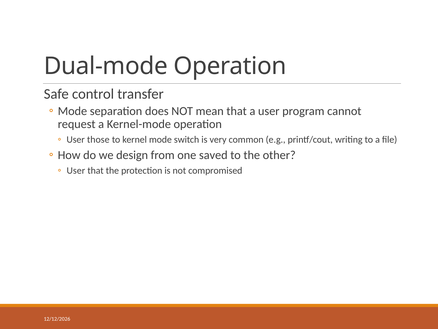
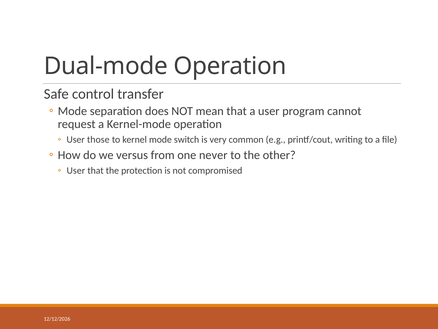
design: design -> versus (132, 155)
saved: saved -> never (213, 155)
